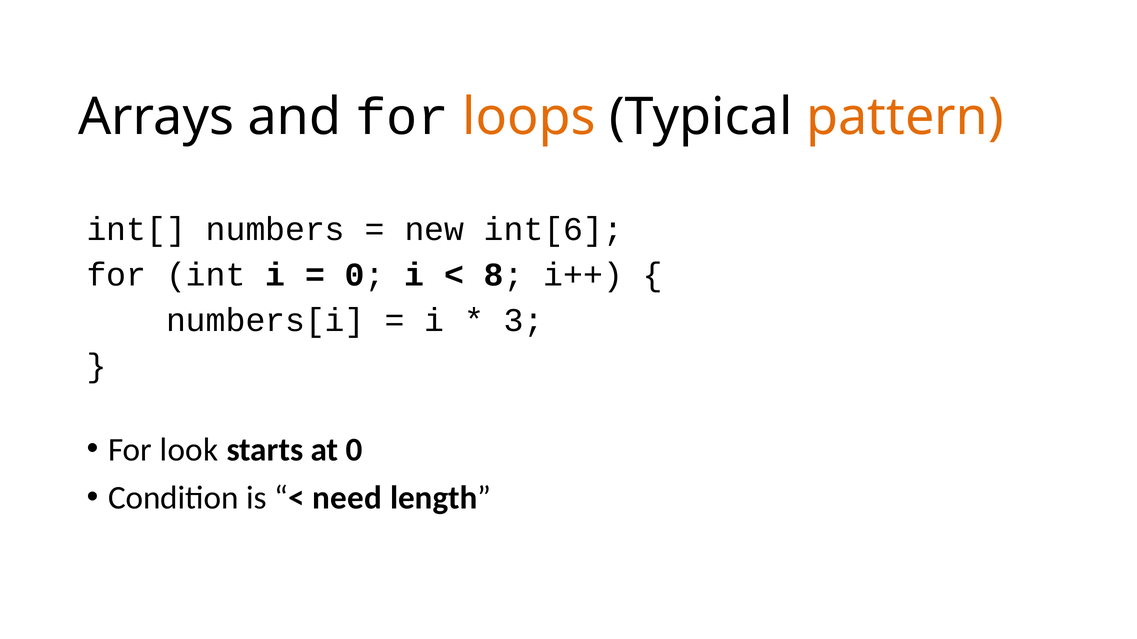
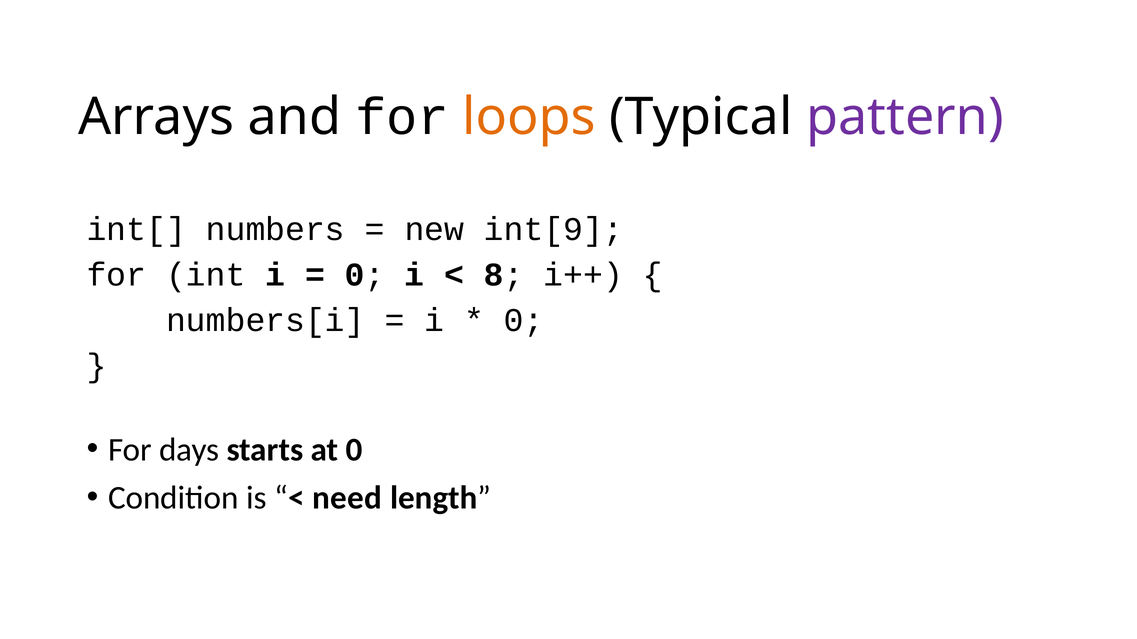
pattern colour: orange -> purple (905, 117)
int[6: int[6 -> int[9 (553, 229)
3: 3 -> 0 (524, 321)
look: look -> days (189, 450)
